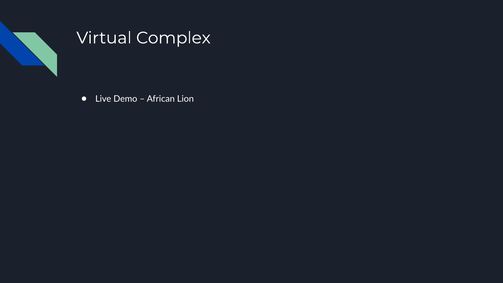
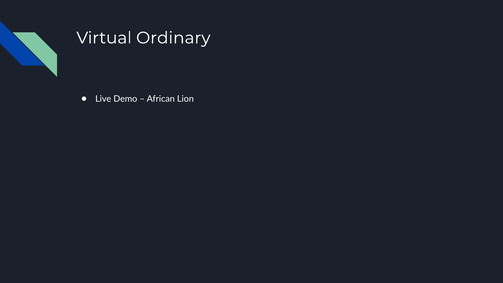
Complex: Complex -> Ordinary (173, 38)
